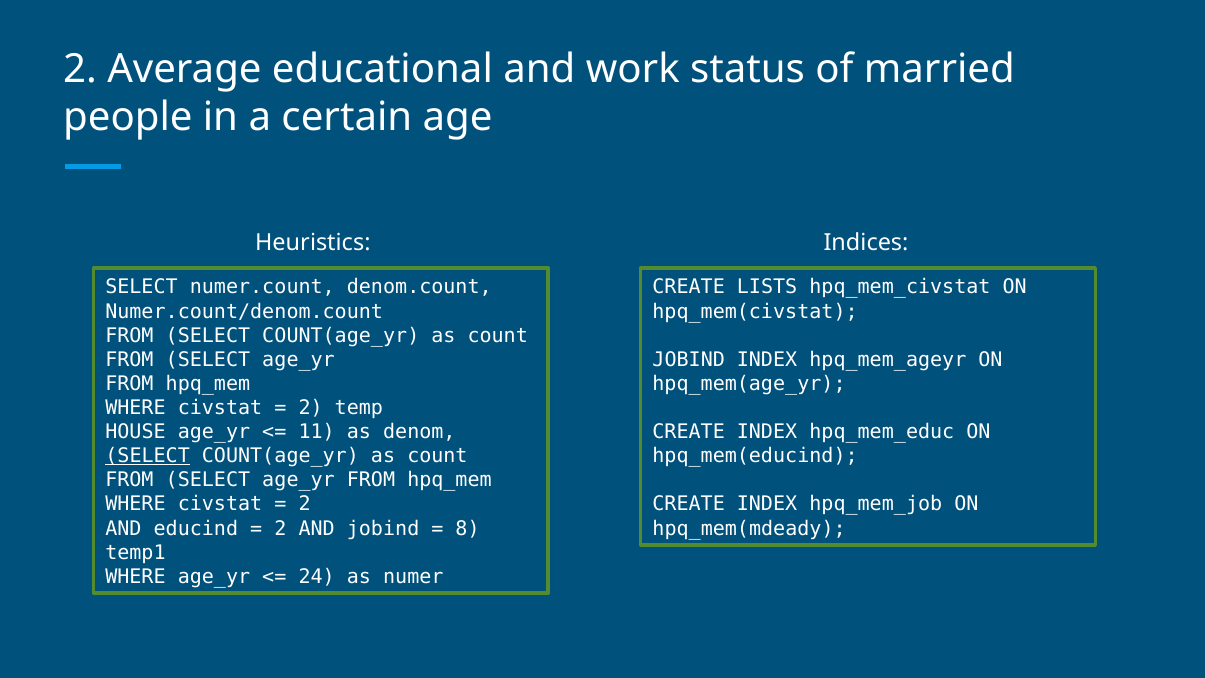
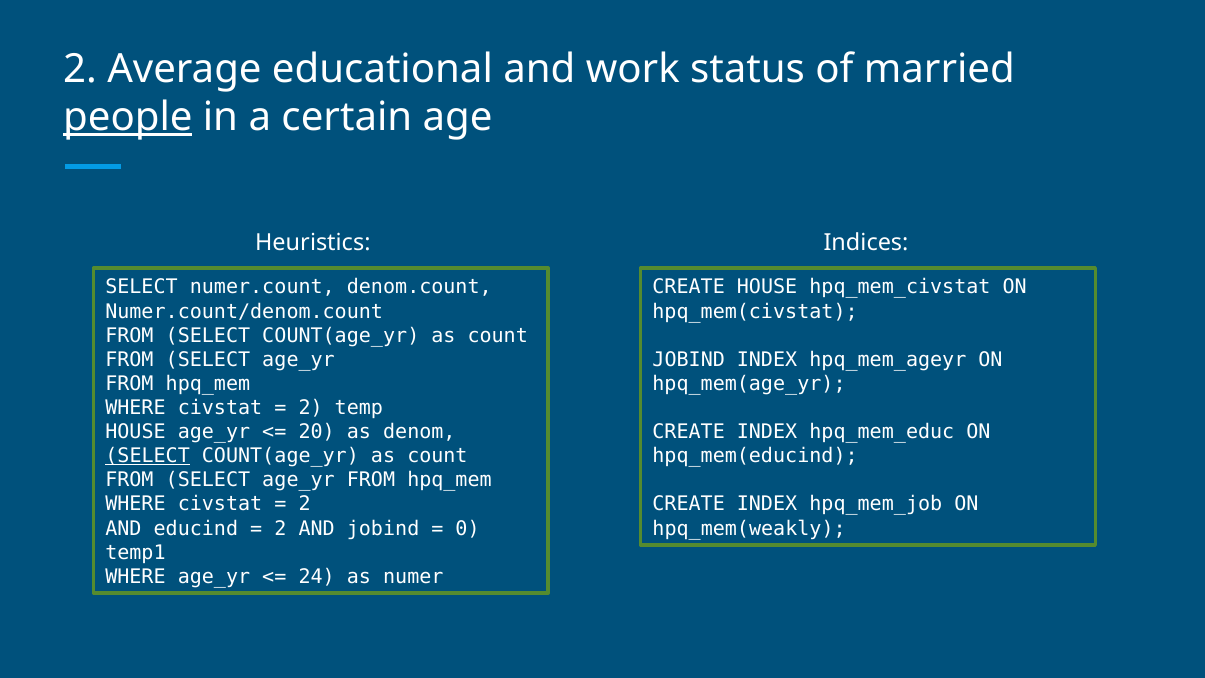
people underline: none -> present (128, 117)
CREATE LISTS: LISTS -> HOUSE (767, 287)
11: 11 -> 20 (317, 432)
8: 8 -> 0 (468, 528)
hpq_mem(mdeady: hpq_mem(mdeady -> hpq_mem(weakly (749, 528)
